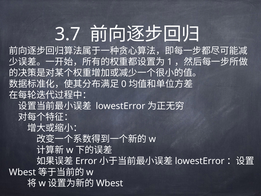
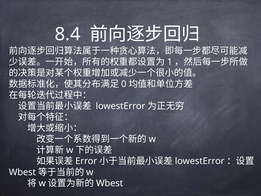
3.7: 3.7 -> 8.4 (68, 34)
